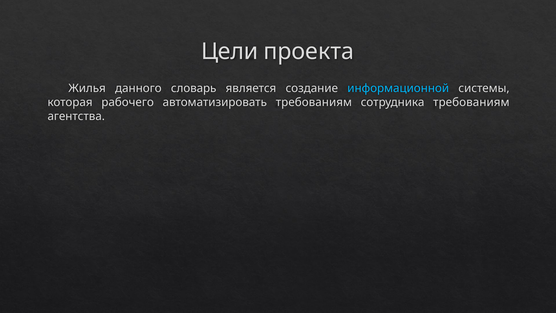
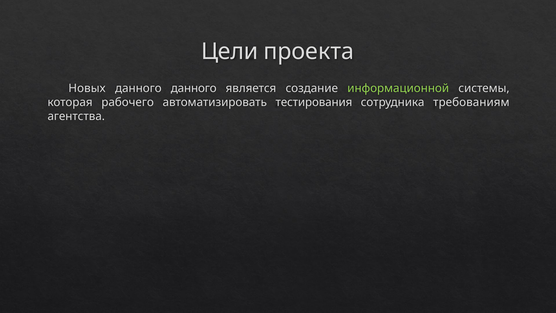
Жилья: Жилья -> Новых (87, 88)
данного словарь: словарь -> данного (194, 88)
информационной colour: light blue -> light green (398, 88)
автоматизировать требованиям: требованиям -> тестирования (314, 102)
